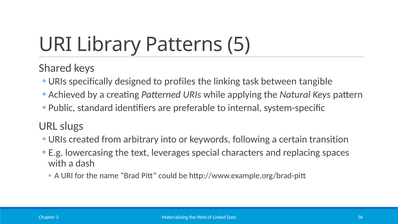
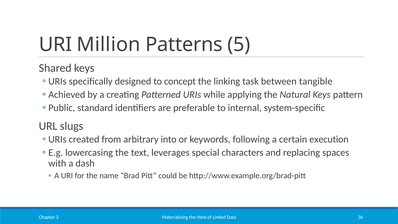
Library: Library -> Million (109, 45)
profiles: profiles -> concept (180, 81)
transition: transition -> execution (329, 139)
